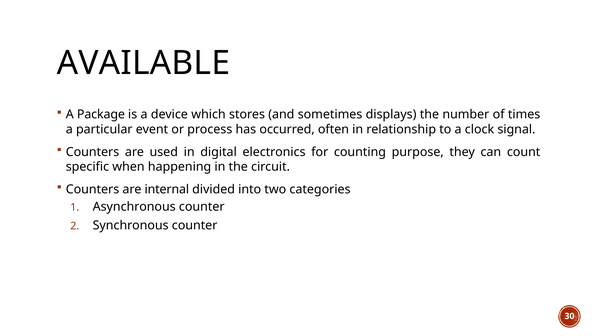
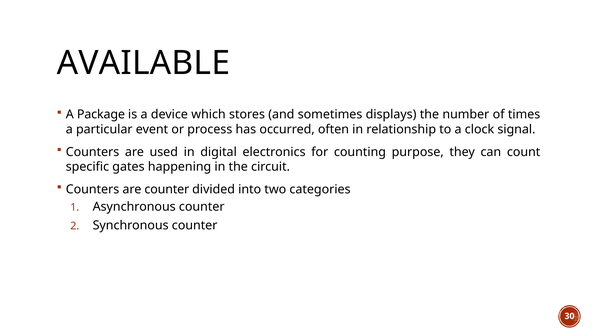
when: when -> gates (128, 167)
are internal: internal -> counter (167, 189)
